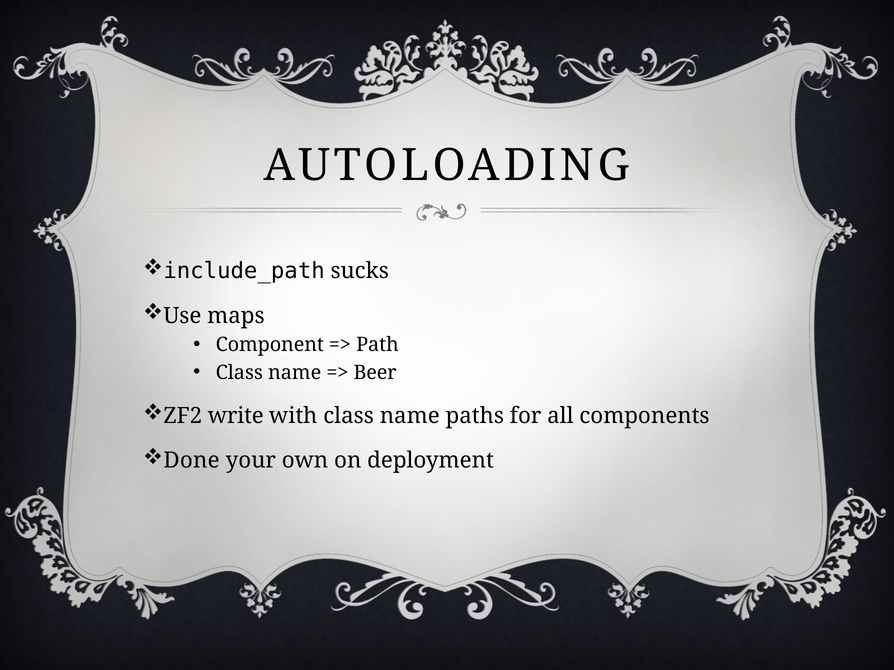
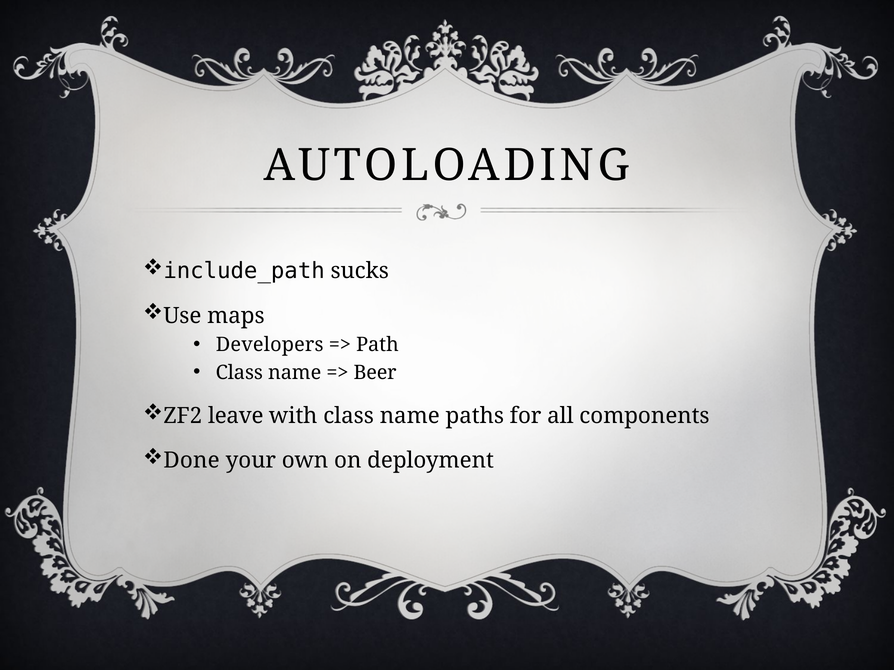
Component: Component -> Developers (270, 345)
write: write -> leave (236, 416)
